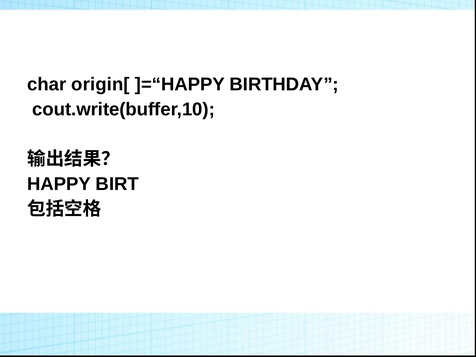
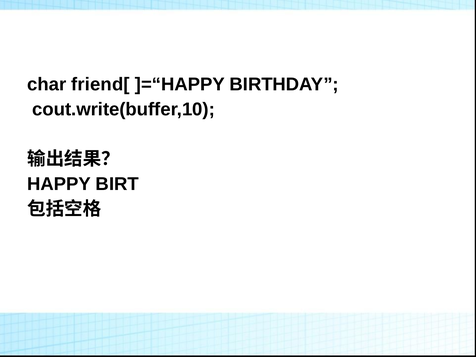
origin[: origin[ -> friend[ (100, 85)
